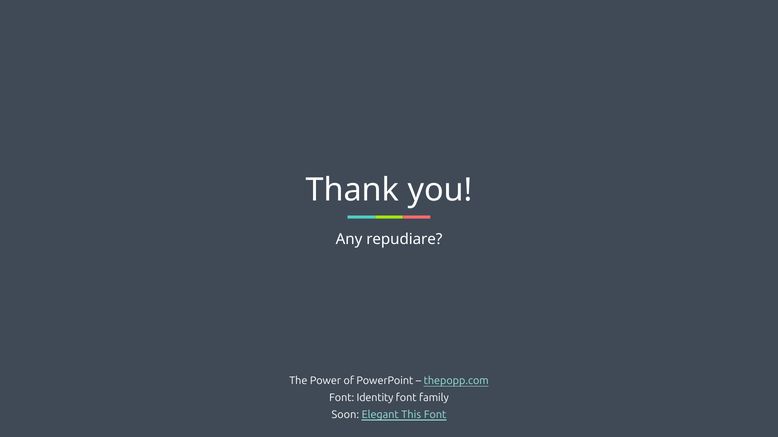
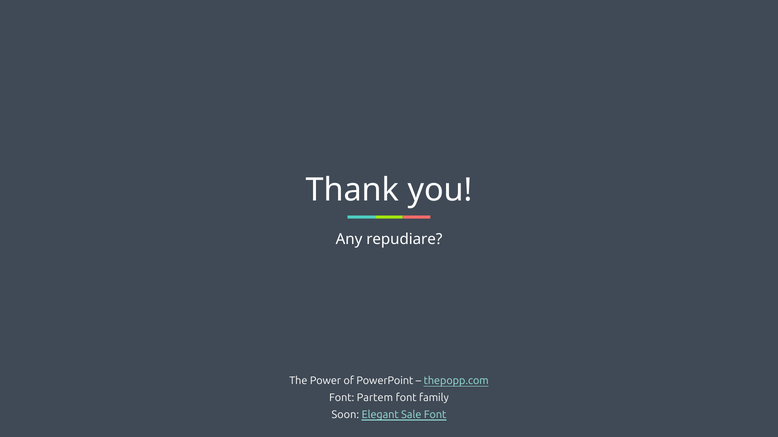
Identity: Identity -> Partem (375, 398)
This: This -> Sale (411, 415)
